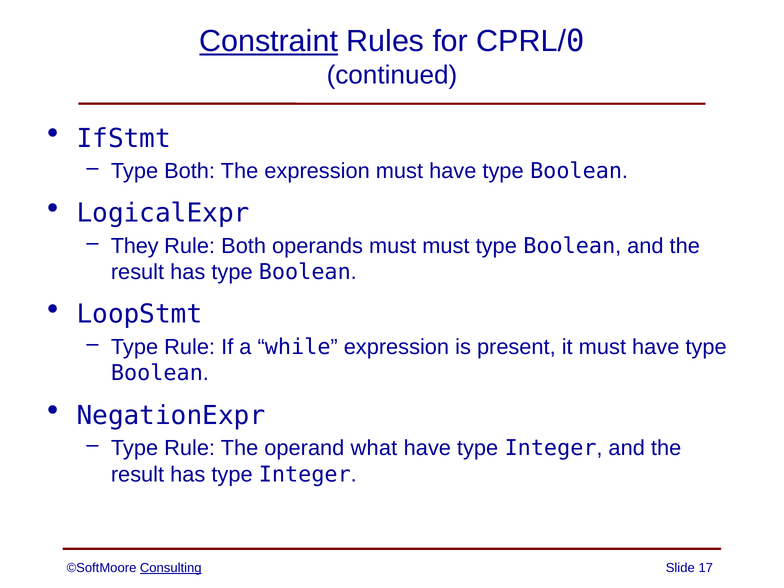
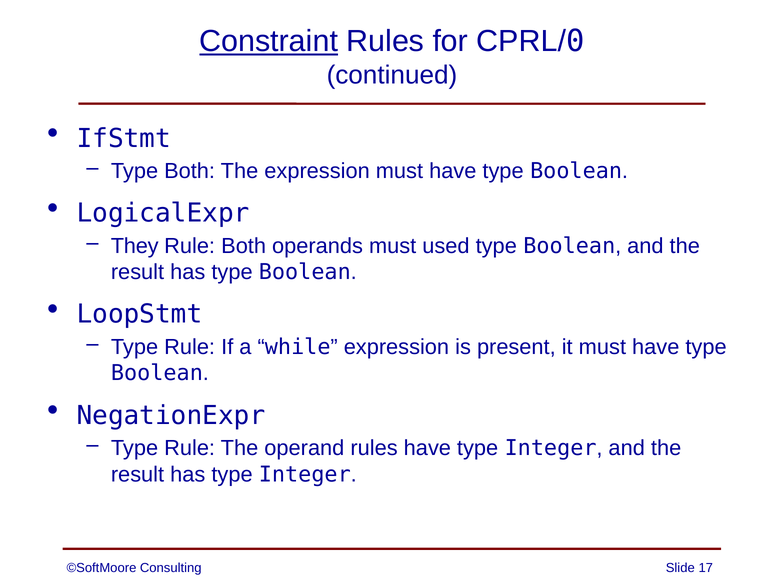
must must: must -> used (446, 246)
operand what: what -> rules (374, 448)
Consulting underline: present -> none (171, 568)
